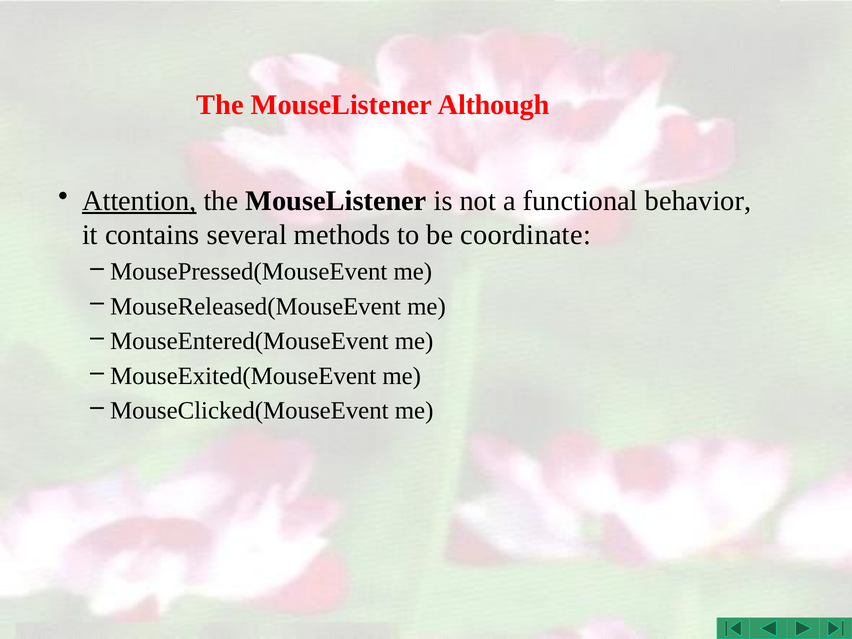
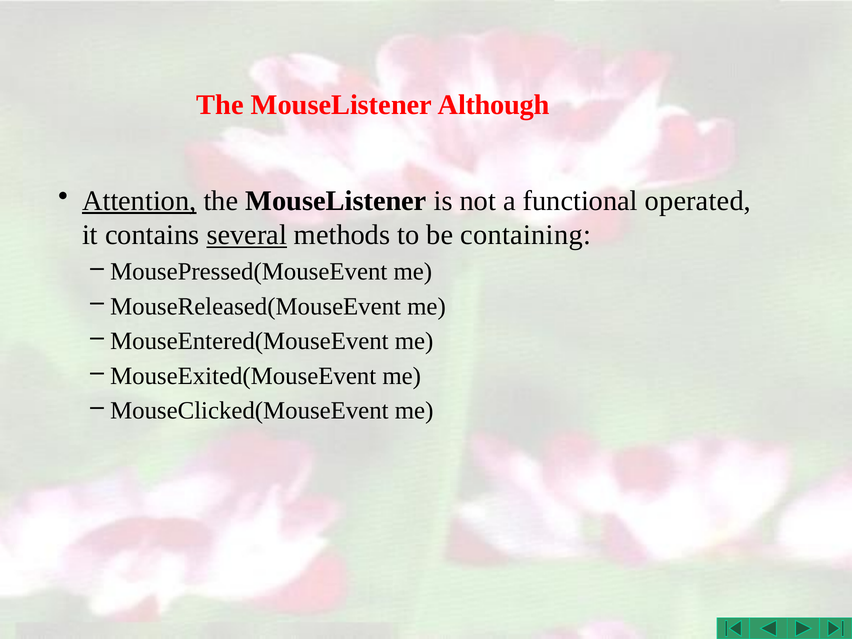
behavior: behavior -> operated (698, 201)
several underline: none -> present (247, 235)
coordinate: coordinate -> containing (526, 235)
